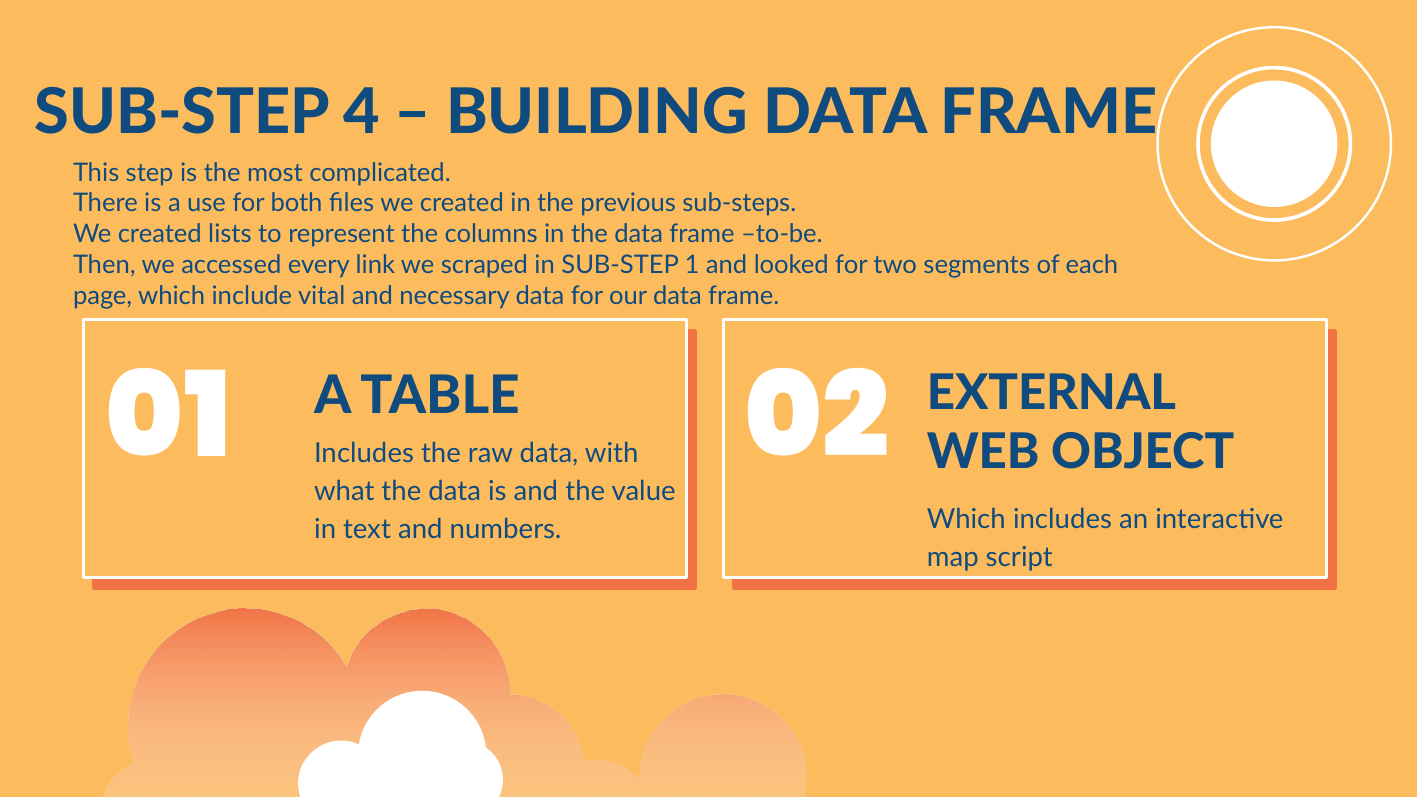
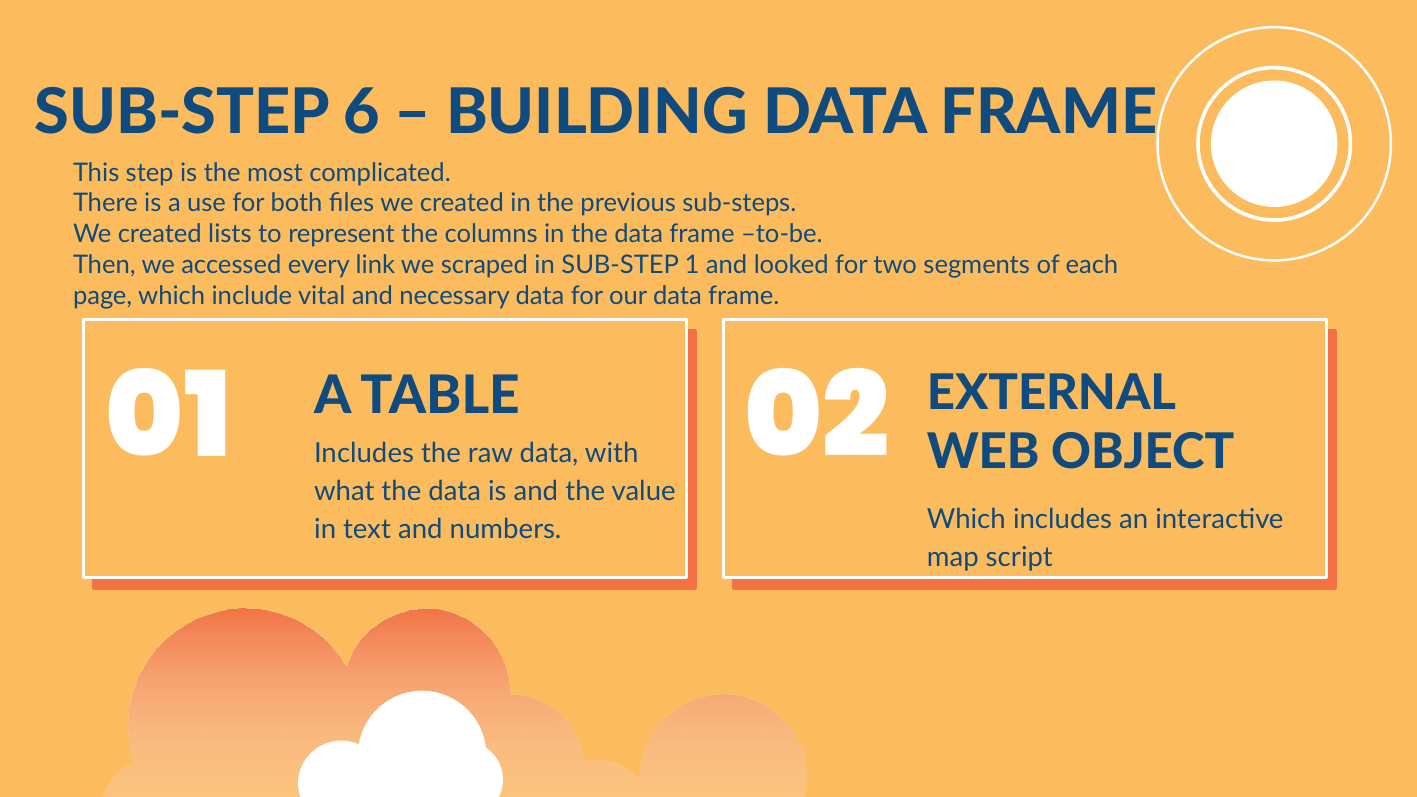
4: 4 -> 6 (362, 113)
